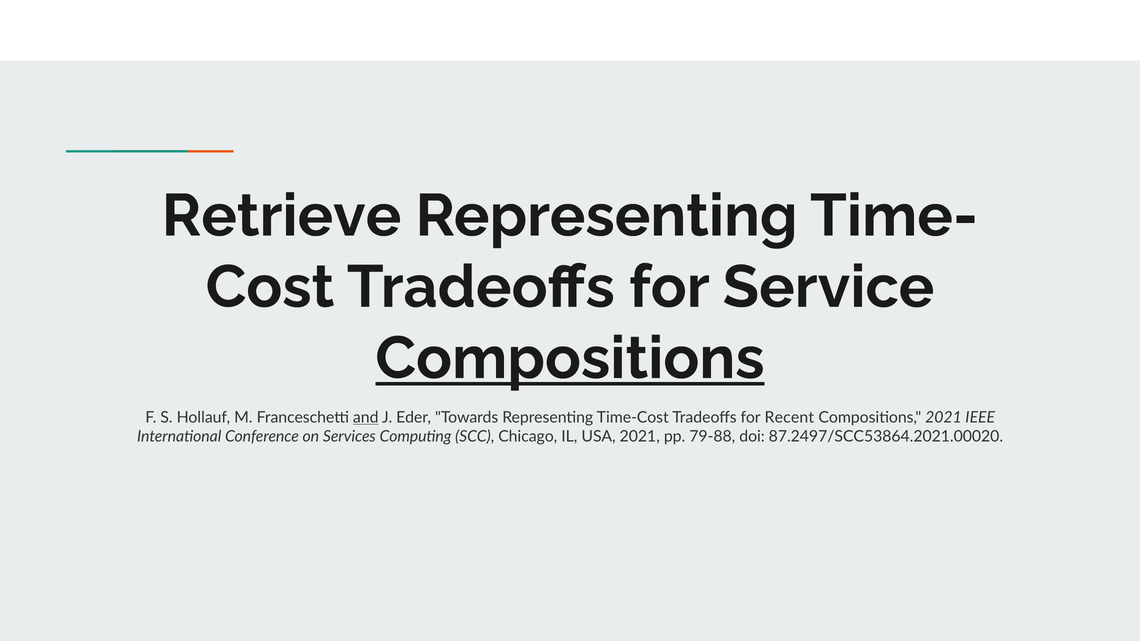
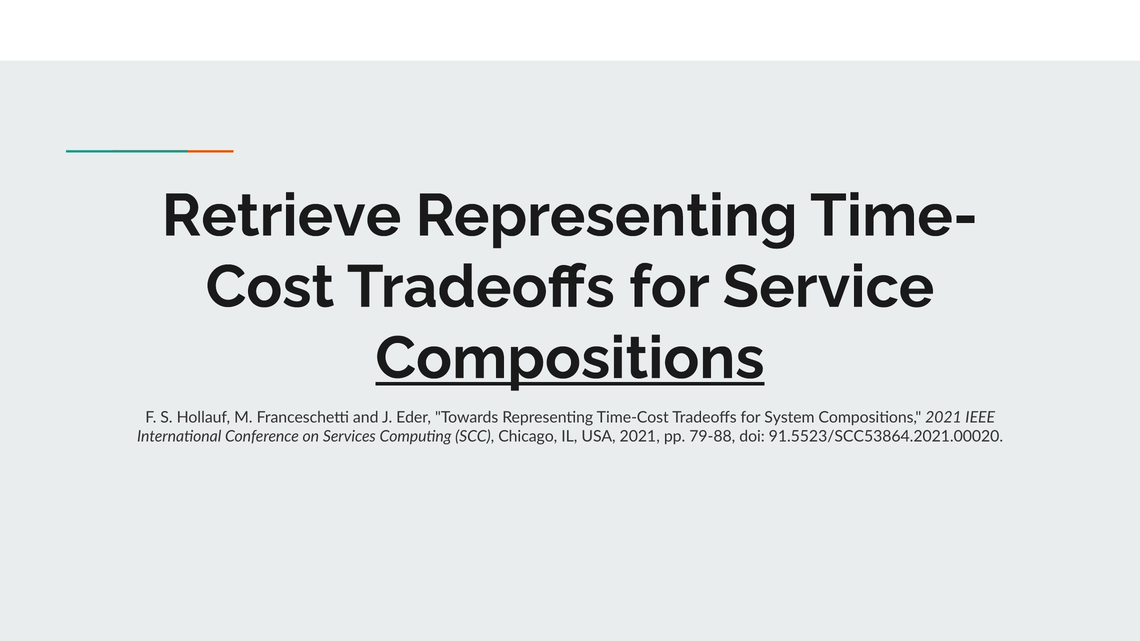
and underline: present -> none (366, 418)
Recent: Recent -> System (789, 418)
87.2497/SCC53864.2021.00020: 87.2497/SCC53864.2021.00020 -> 91.5523/SCC53864.2021.00020 (886, 437)
